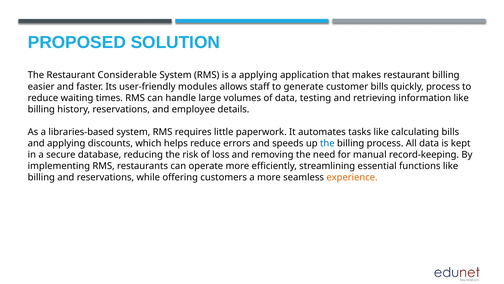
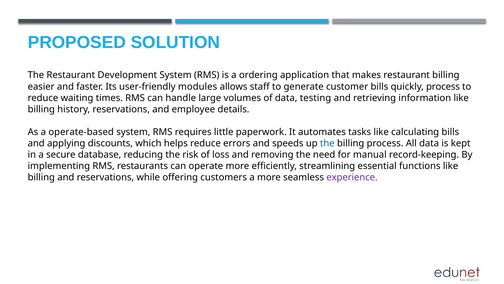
Considerable: Considerable -> Development (127, 75)
a applying: applying -> ordering (258, 75)
libraries-based: libraries-based -> operate-based (81, 132)
experience colour: orange -> purple (352, 177)
